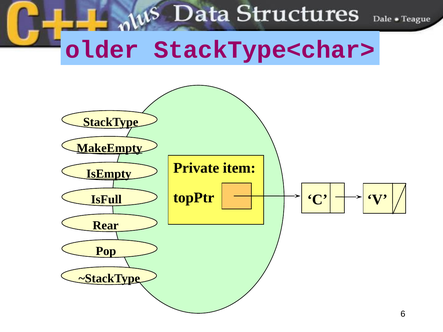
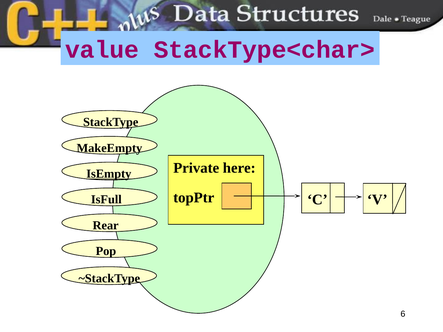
older: older -> value (102, 50)
MakeEmpty underline: present -> none (109, 148)
item: item -> here (239, 168)
